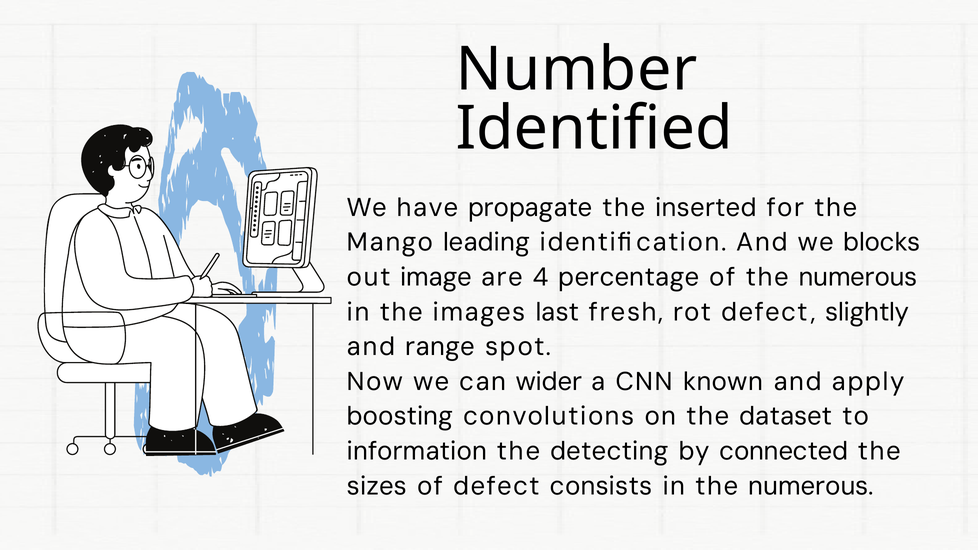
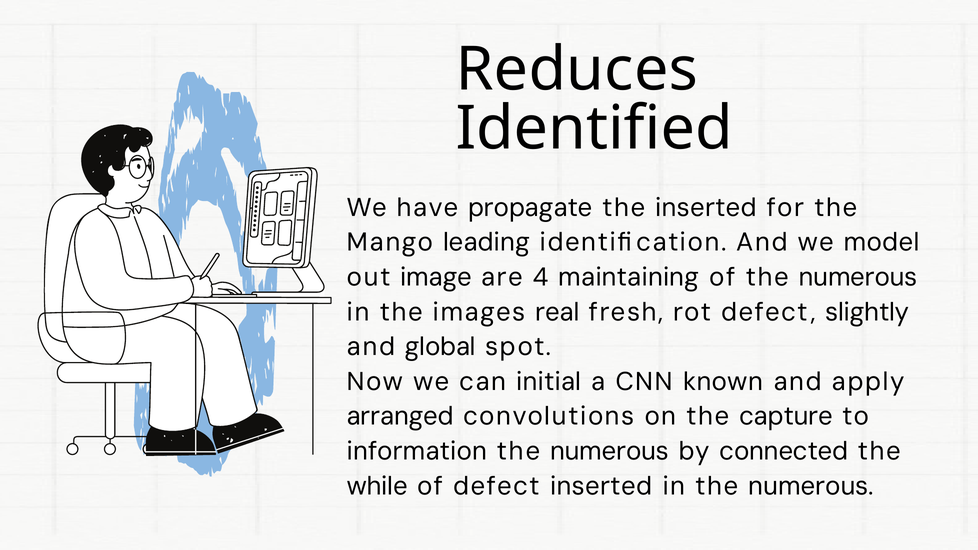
Number: Number -> Reduces (577, 69)
blocks: blocks -> model (882, 242)
percentage: percentage -> maintaining (629, 277)
last: last -> real (557, 312)
range: range -> global (440, 347)
wider: wider -> initial (549, 382)
boosting: boosting -> arranged (400, 417)
dataset: dataset -> capture (786, 417)
detecting: detecting -> numerous (610, 451)
sizes: sizes -> while (377, 486)
defect consists: consists -> inserted (601, 486)
